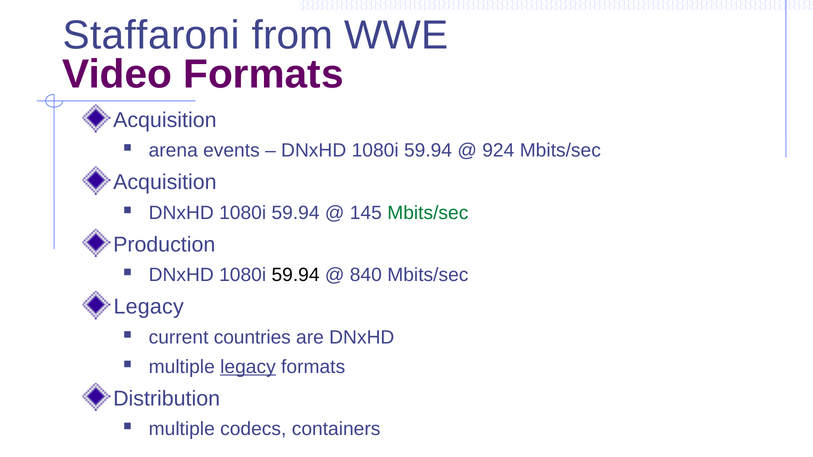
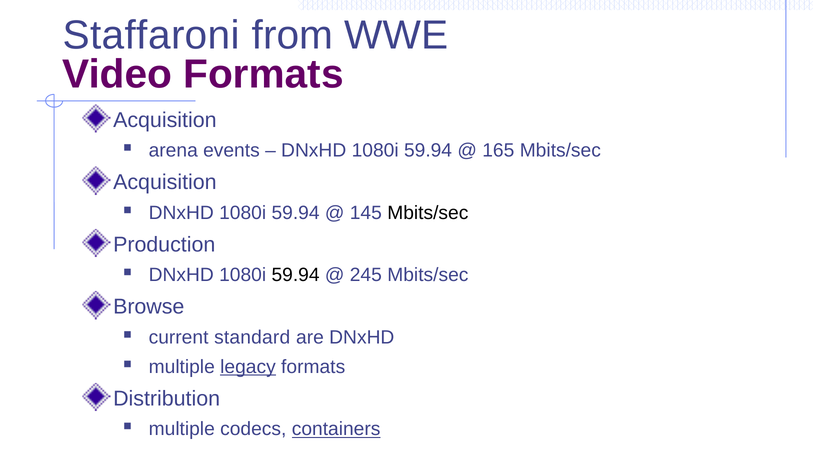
924: 924 -> 165 (498, 151)
Mbits/sec colour: green -> black (428, 213)
840: 840 -> 245 (366, 275)
Legacy: Legacy -> Browse (149, 307)
countries: countries -> standard (252, 338)
containers underline: none -> present (336, 429)
